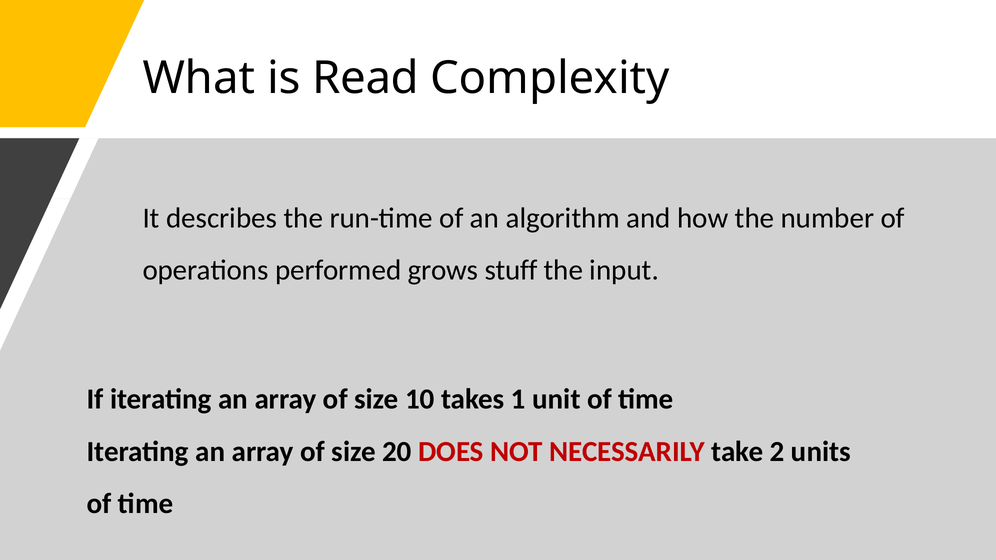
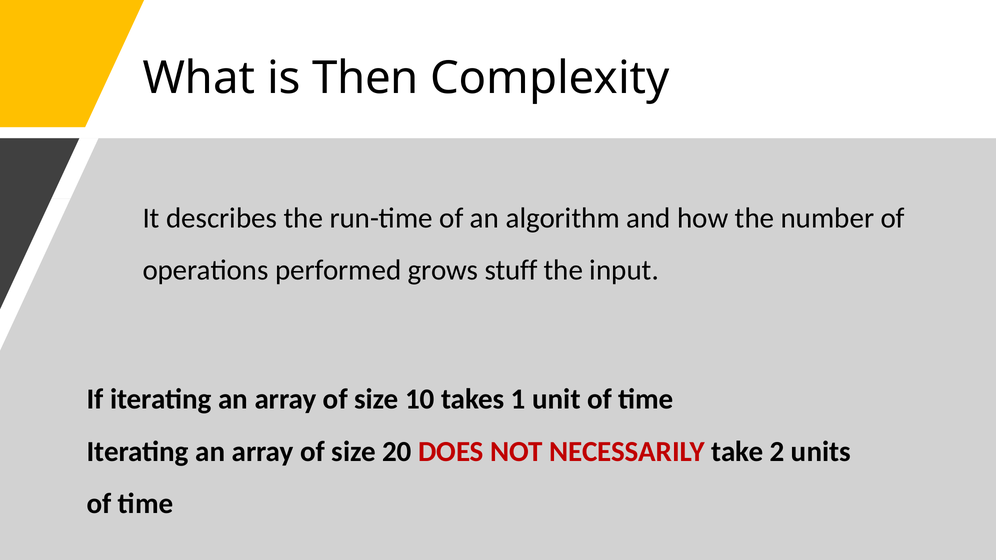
Read: Read -> Then (366, 78)
